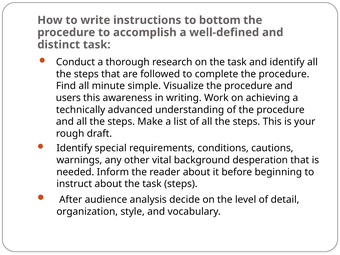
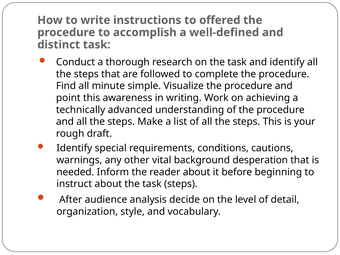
bottom: bottom -> offered (220, 20)
users: users -> point (68, 98)
